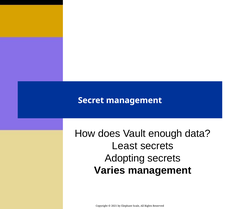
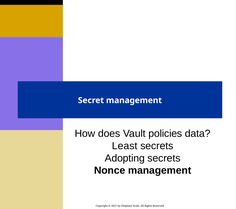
enough: enough -> policies (165, 134)
Varies: Varies -> Nonce (110, 170)
